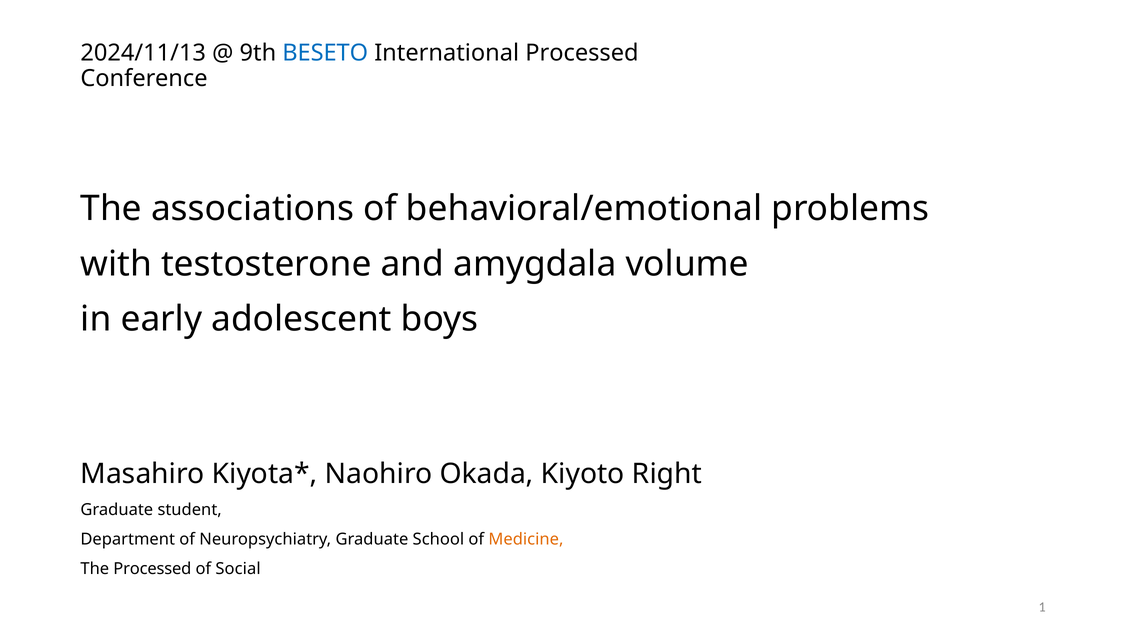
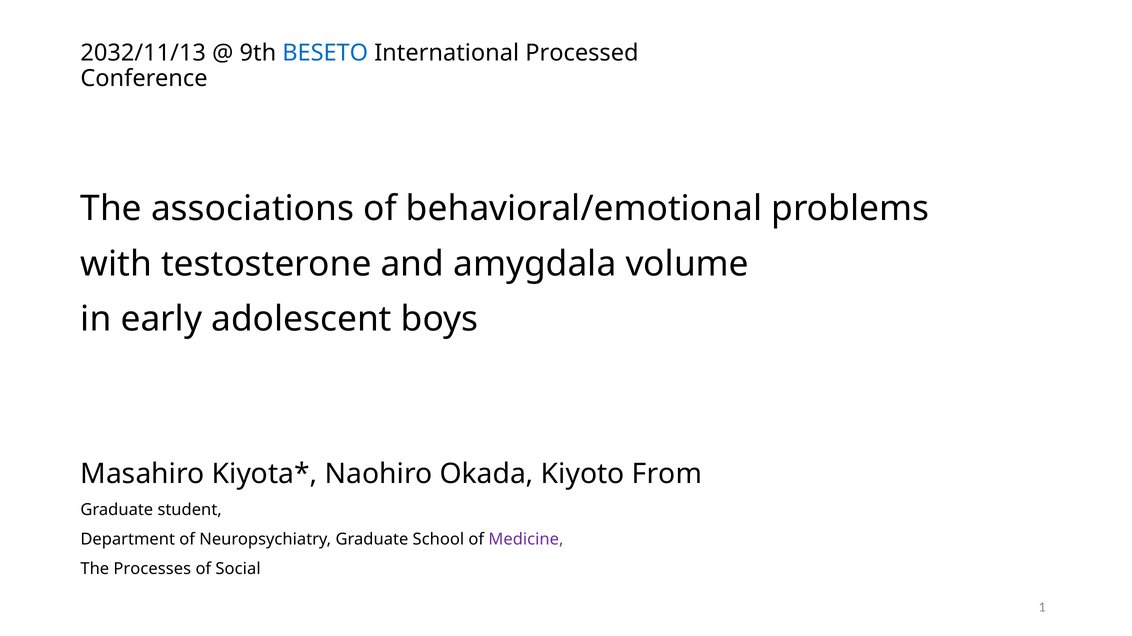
2024/11/13: 2024/11/13 -> 2032/11/13 (143, 53)
Right: Right -> From (667, 474)
Medicine colour: orange -> purple (526, 540)
The Processed: Processed -> Processes (152, 570)
